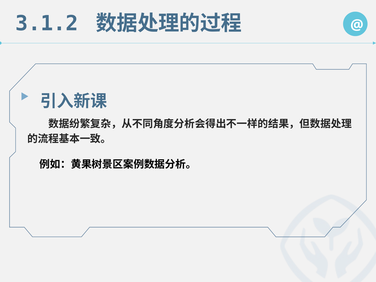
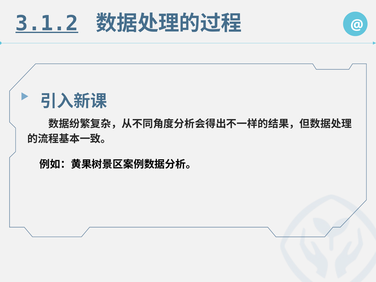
3.1.2 underline: none -> present (47, 23)
